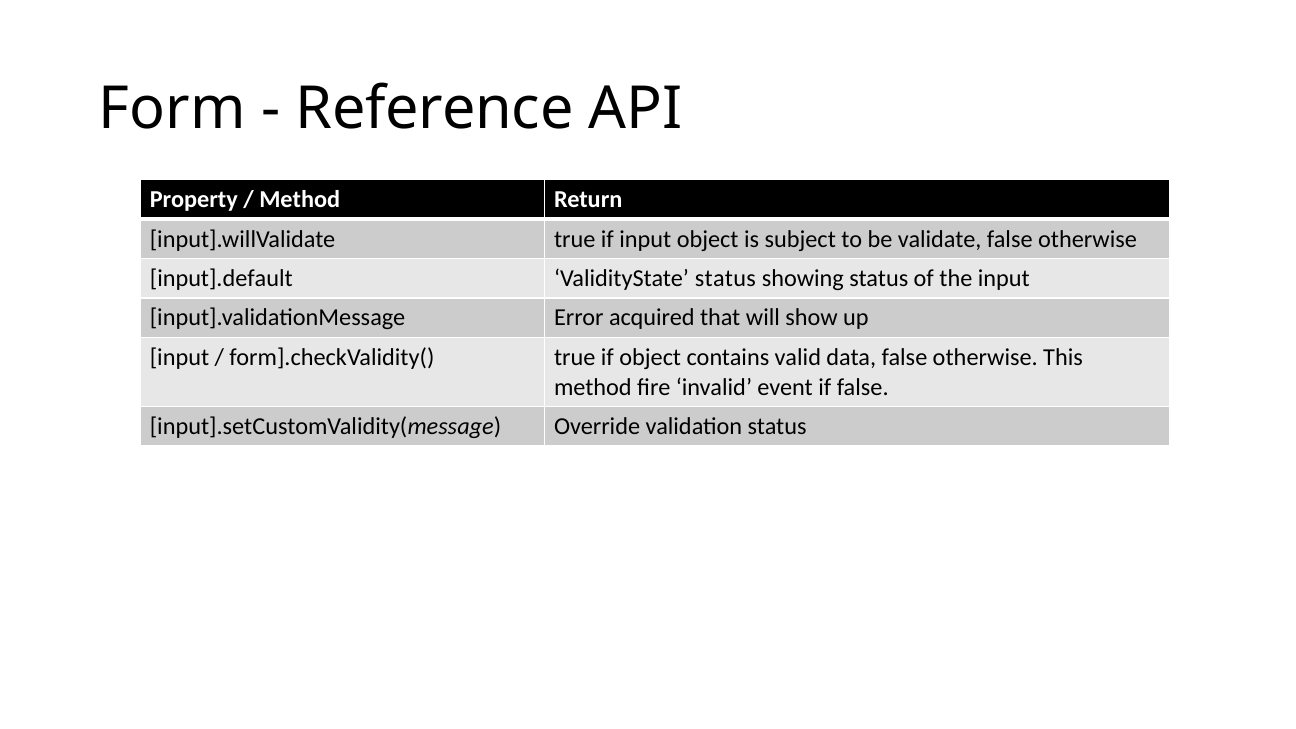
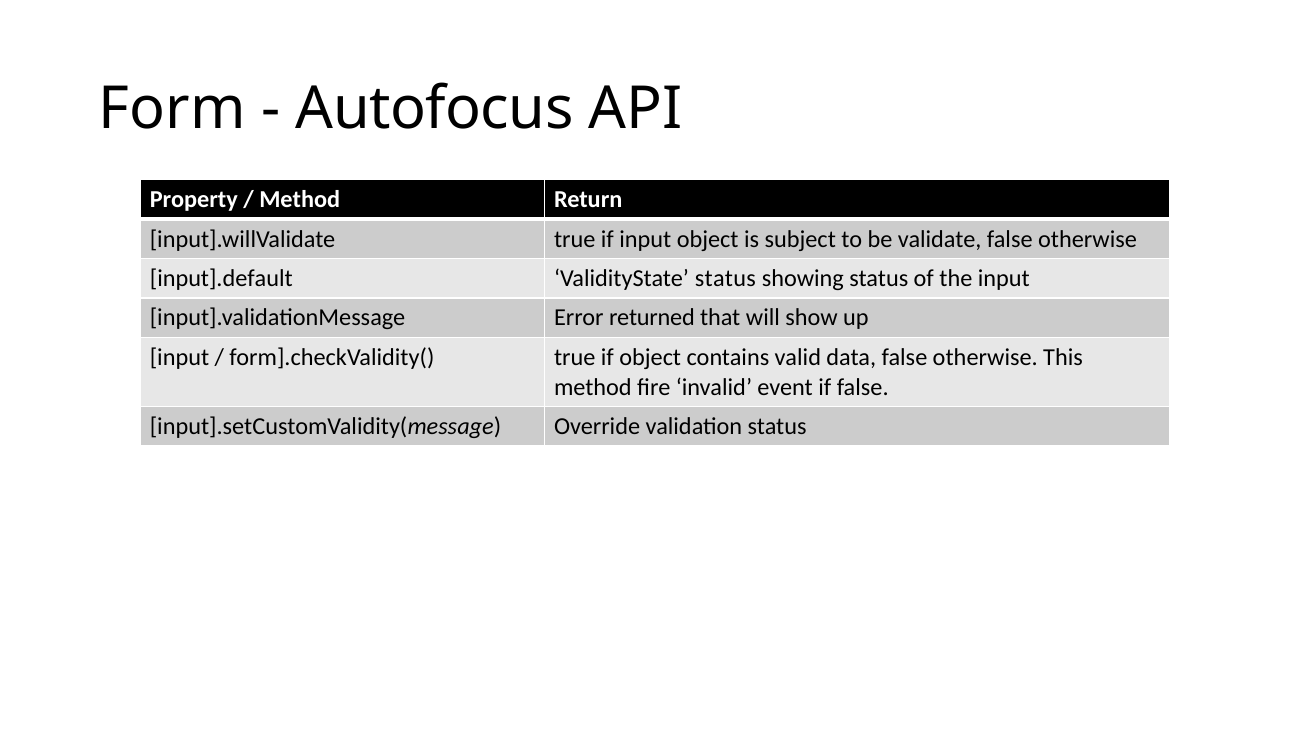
Reference: Reference -> Autofocus (435, 109)
acquired: acquired -> returned (652, 318)
